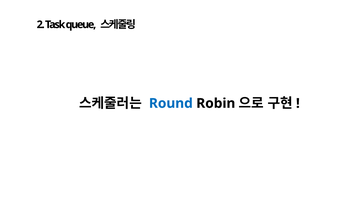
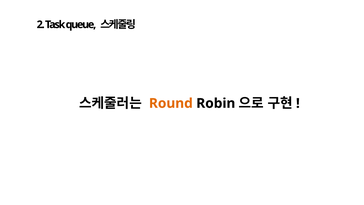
Round colour: blue -> orange (171, 103)
